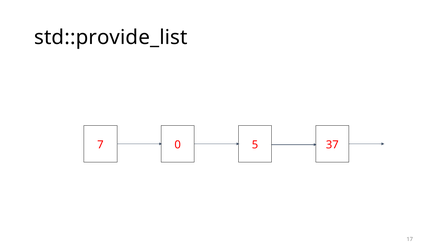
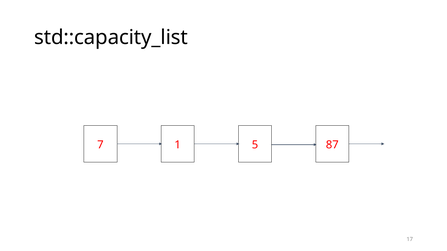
std::provide_list: std::provide_list -> std::capacity_list (111, 38)
0: 0 -> 1 (178, 145)
37: 37 -> 87 (332, 145)
